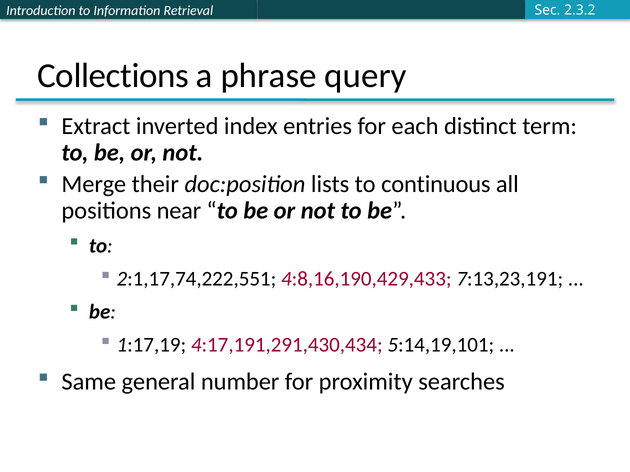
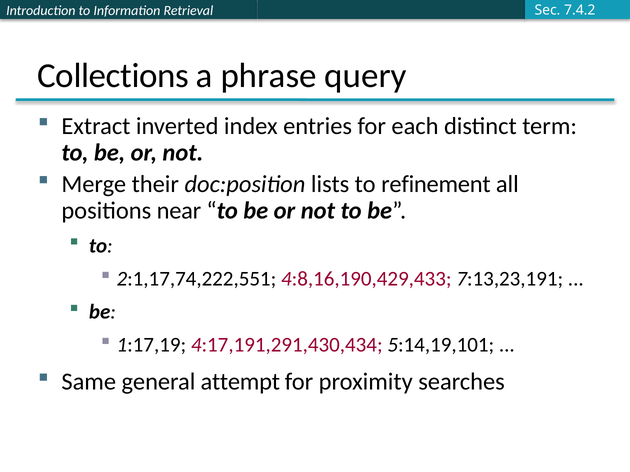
2.3.2: 2.3.2 -> 7.4.2 (580, 10)
continuous: continuous -> refinement (436, 184)
number: number -> attempt (240, 382)
